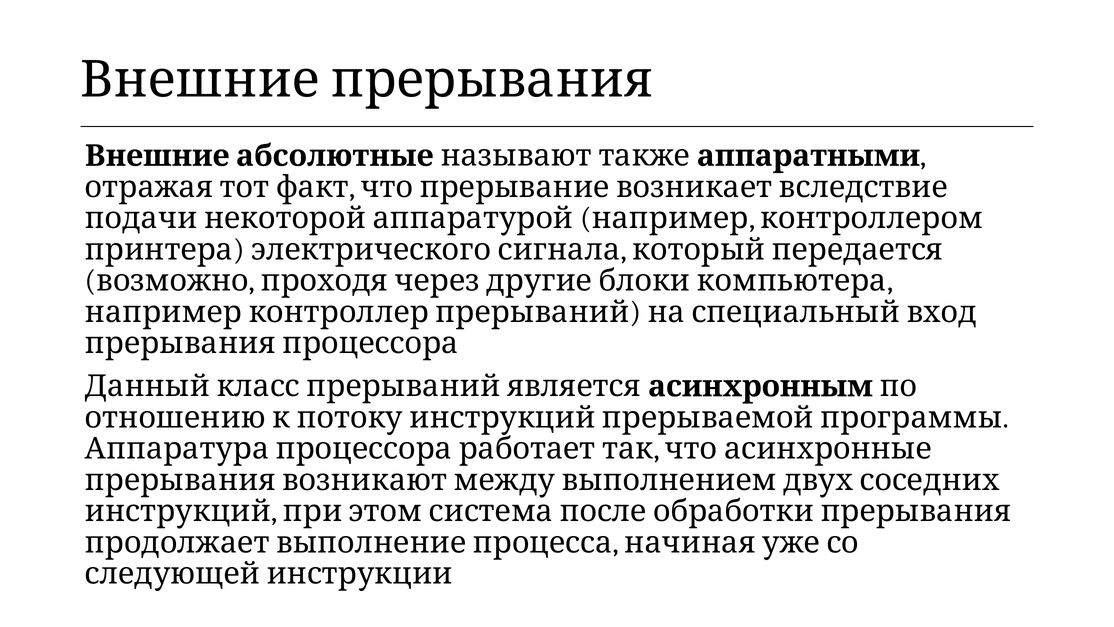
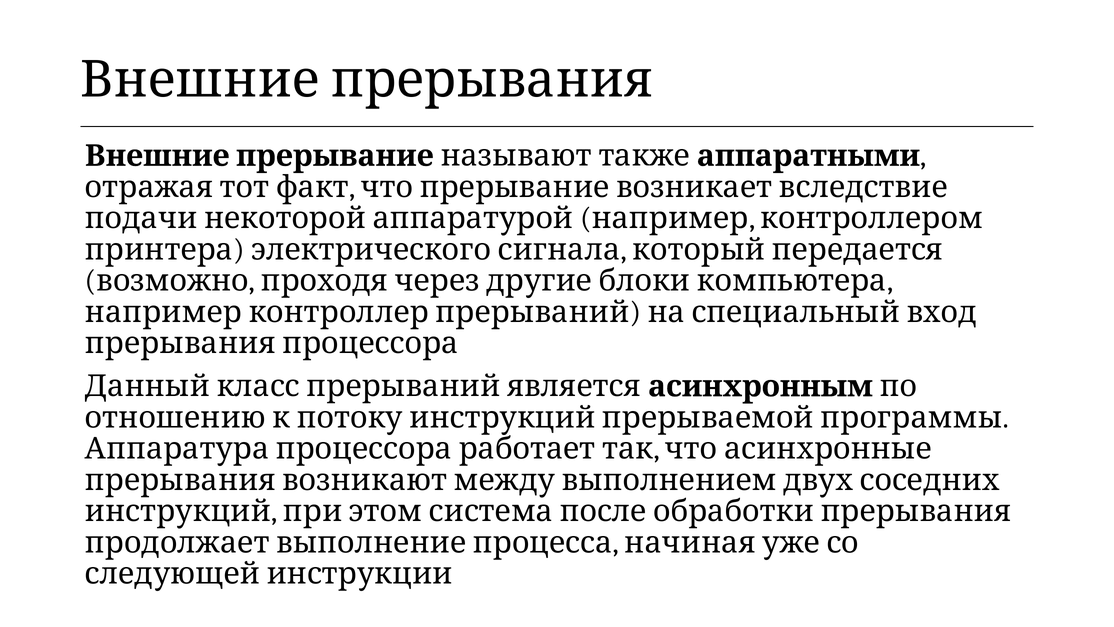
абсолютные: абсолютные -> прерывание (335, 156)
